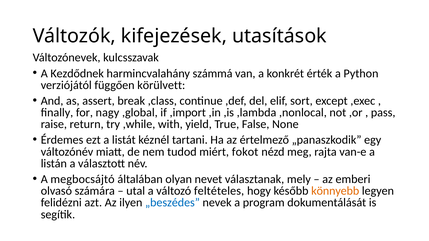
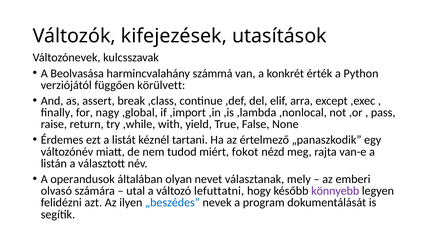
Kezdődnek: Kezdődnek -> Beolvasása (77, 73)
sort: sort -> arra (302, 101)
megbocsájtó: megbocsájtó -> operandusok (83, 179)
feltételes: feltételes -> lefuttatni (219, 191)
könnyebb colour: orange -> purple (335, 191)
